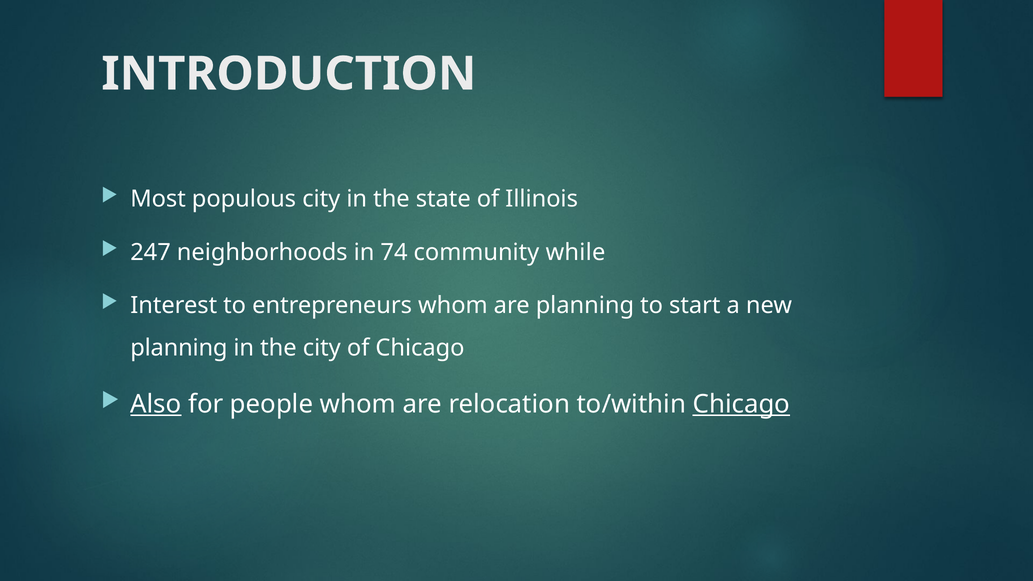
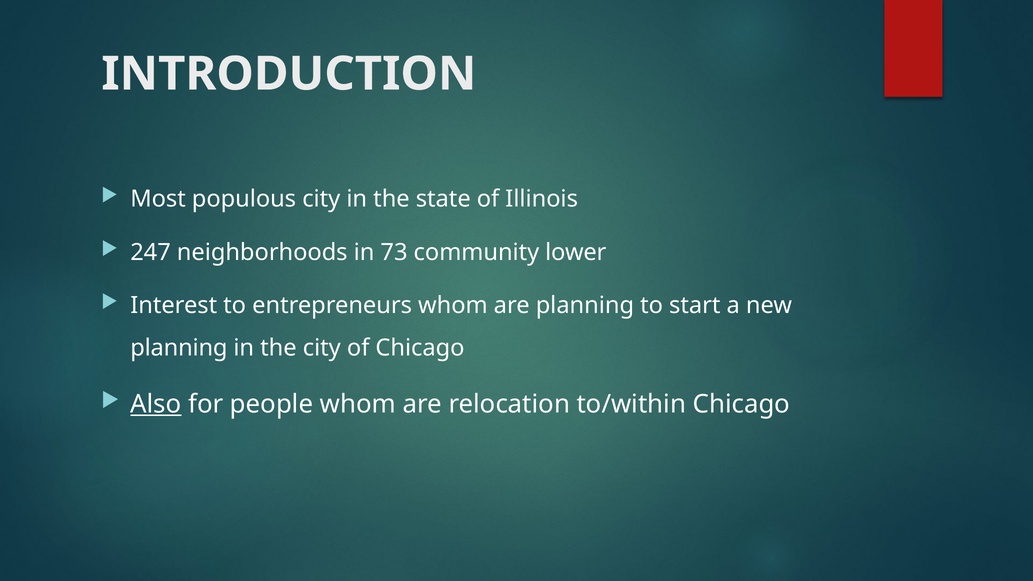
74: 74 -> 73 (394, 252)
while: while -> lower (576, 252)
Chicago underline: present -> none (741, 404)
